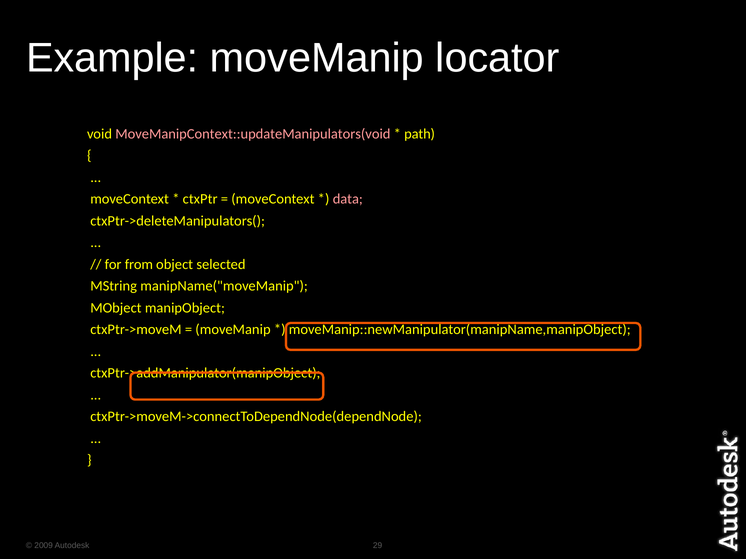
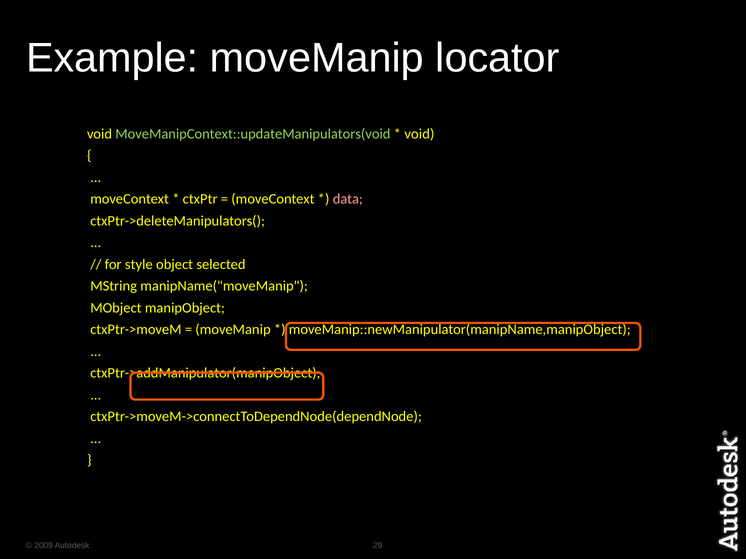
MoveManipContext::updateManipulators(void colour: pink -> light green (253, 134)
path: path -> void (419, 134)
from: from -> style (139, 265)
